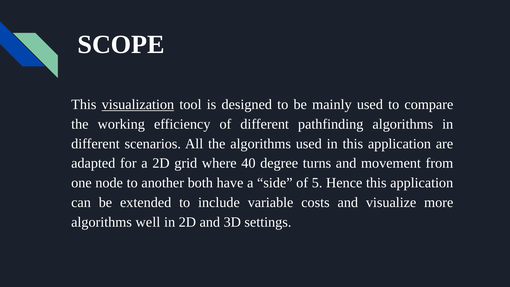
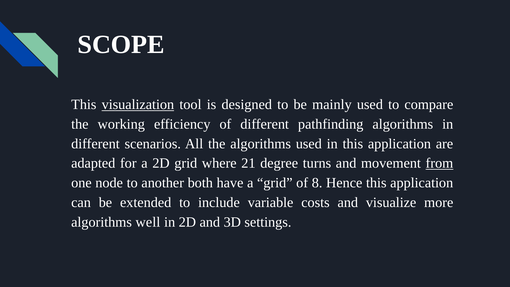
40: 40 -> 21 (248, 163)
from underline: none -> present (439, 163)
a side: side -> grid (275, 183)
5: 5 -> 8 (317, 183)
